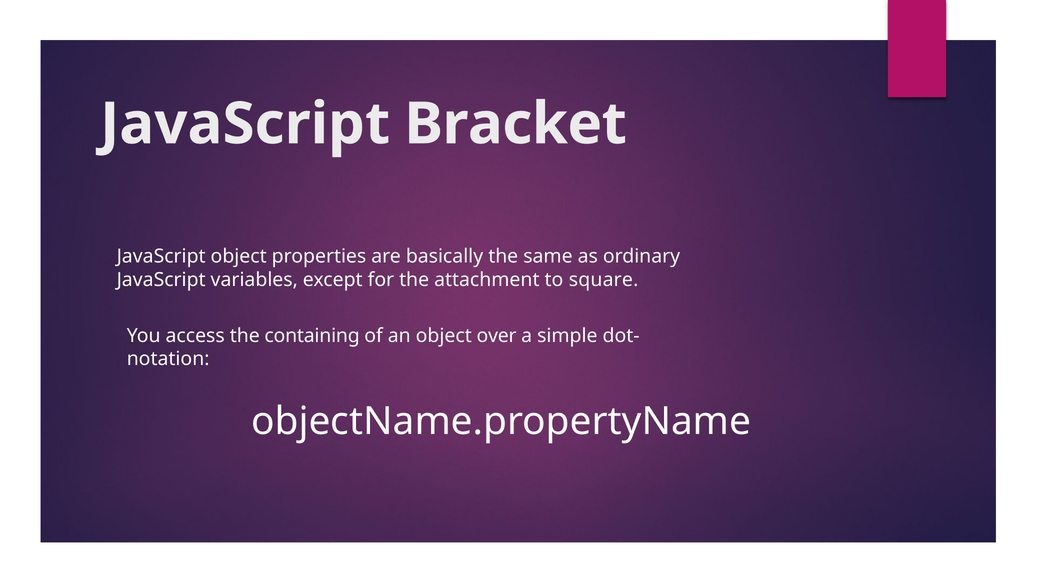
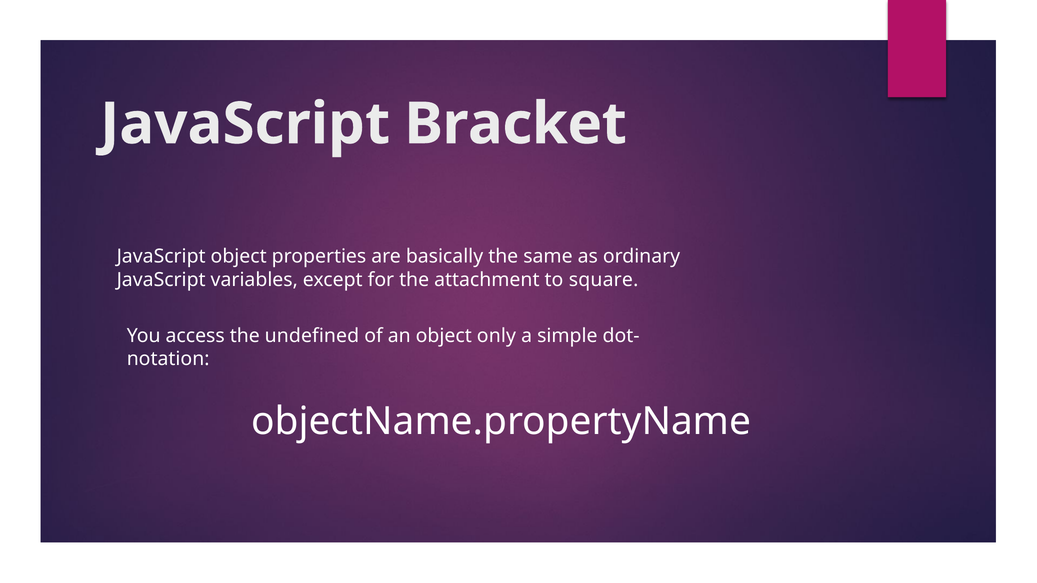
containing: containing -> undefined (312, 336)
over: over -> only (496, 336)
